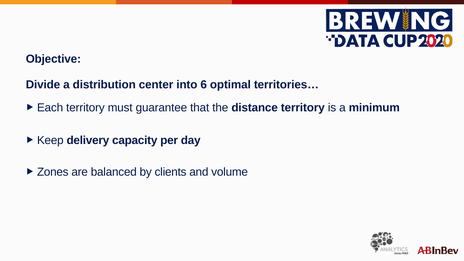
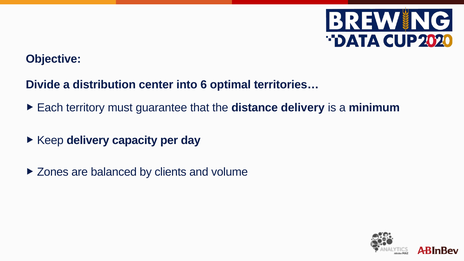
distance territory: territory -> delivery (303, 108)
